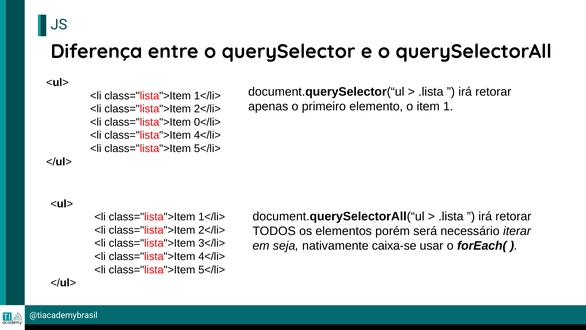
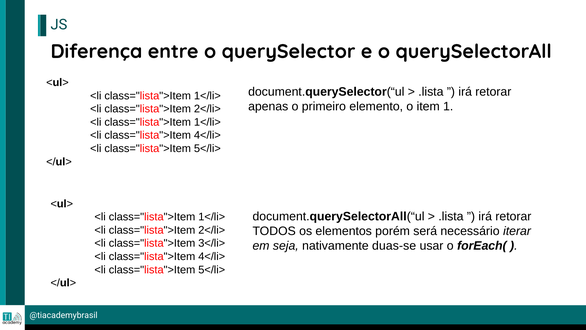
0</li>: 0</li> -> 1</li> (207, 122)
caixa-se: caixa-se -> duas-se (394, 246)
